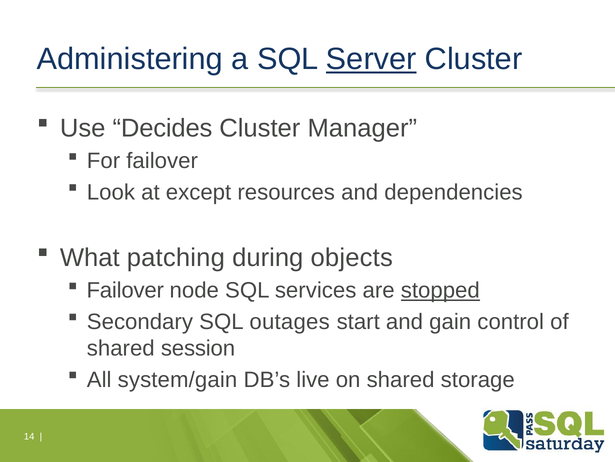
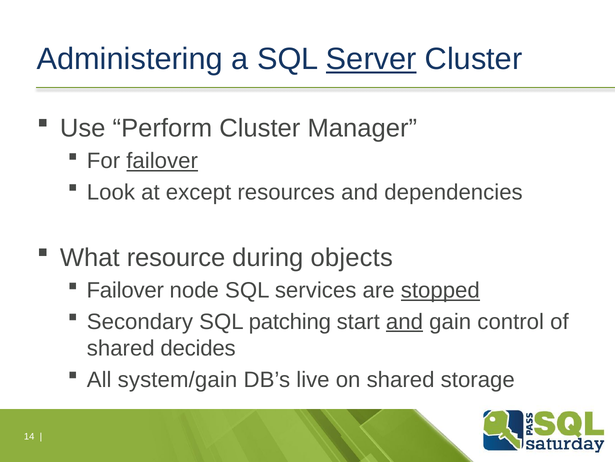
Decides: Decides -> Perform (162, 128)
failover underline: none -> present (162, 161)
patching: patching -> resource (176, 257)
outages: outages -> patching (290, 321)
and underline: none -> present (405, 321)
session: session -> decides (198, 348)
